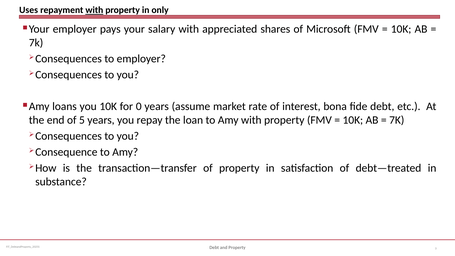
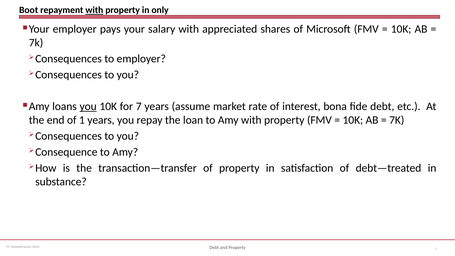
Uses: Uses -> Boot (29, 10)
you underline: none -> present (88, 107)
0: 0 -> 7 (139, 107)
5: 5 -> 1 (82, 120)
